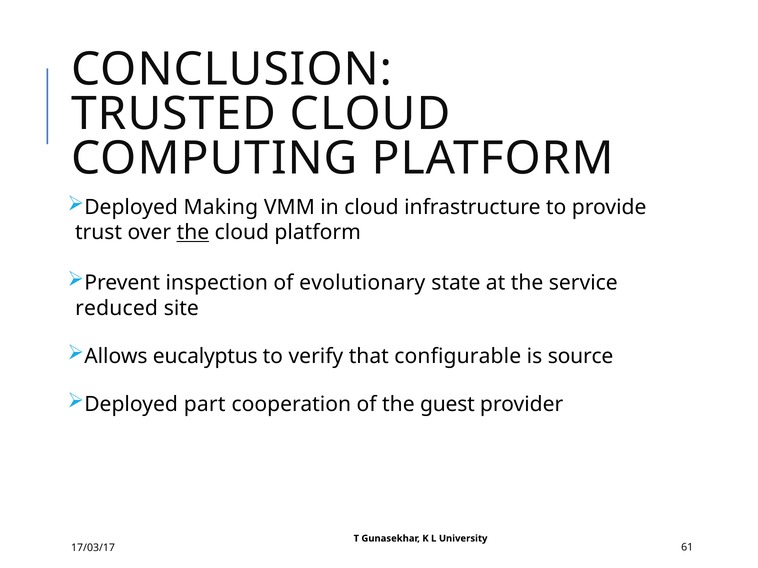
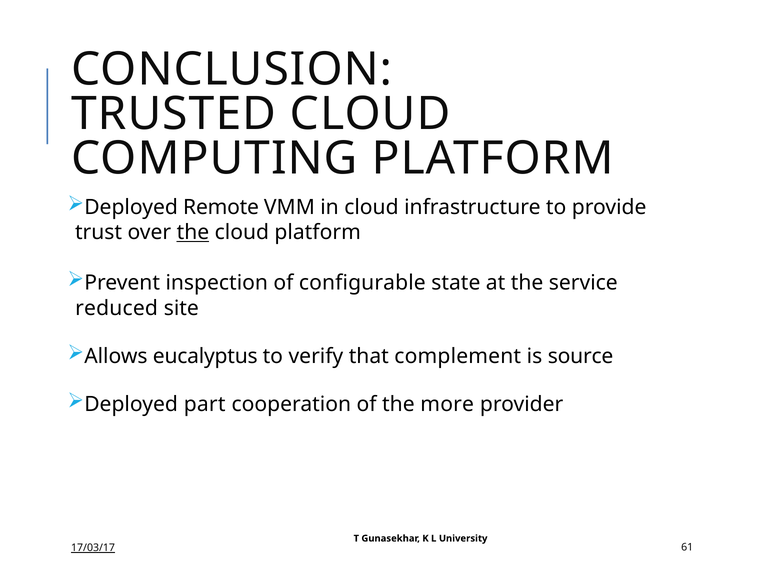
Making: Making -> Remote (221, 207)
evolutionary: evolutionary -> configurable (362, 283)
configurable: configurable -> complement (458, 356)
guest: guest -> more (447, 404)
17/03/17 underline: none -> present (93, 548)
